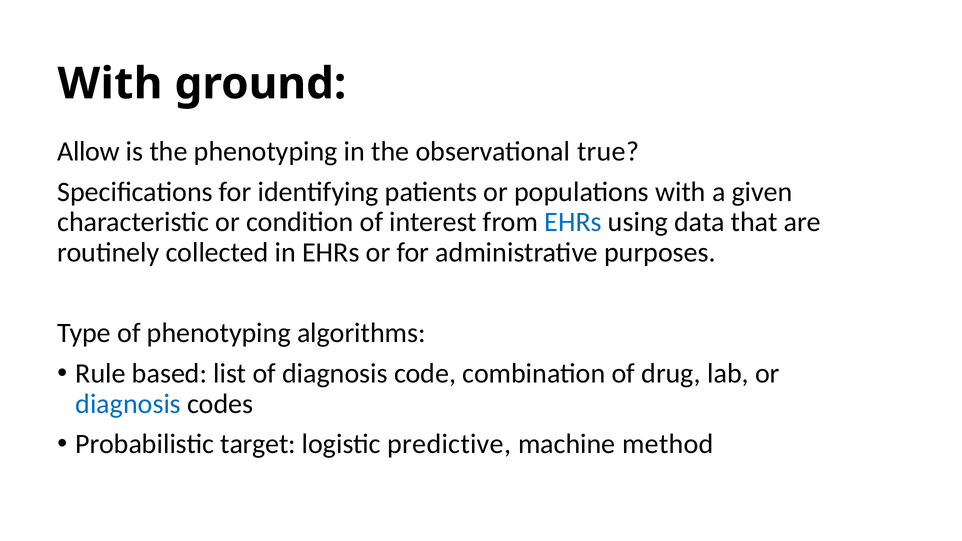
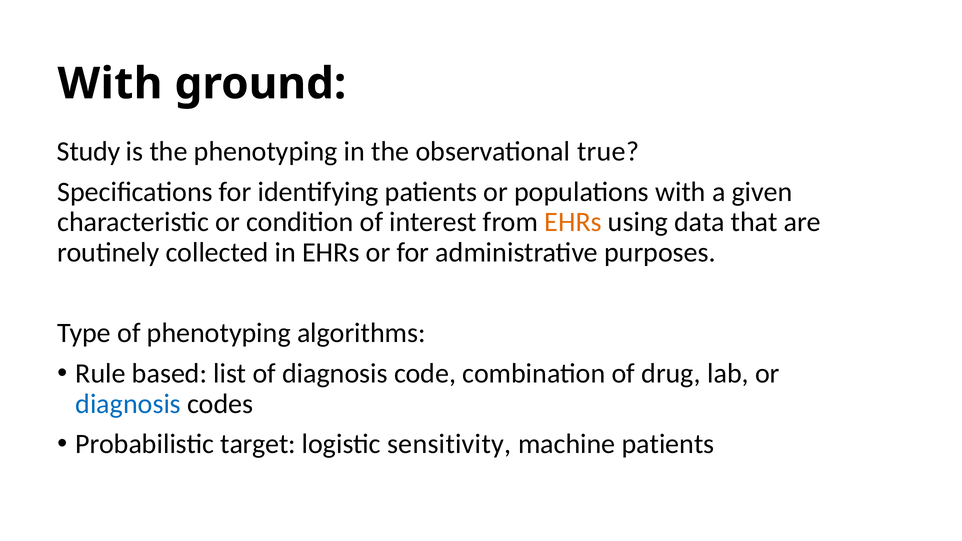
Allow: Allow -> Study (89, 152)
EHRs colour: blue -> orange (573, 222)
predictive: predictive -> sensitivity (449, 444)
machine method: method -> patients (668, 444)
